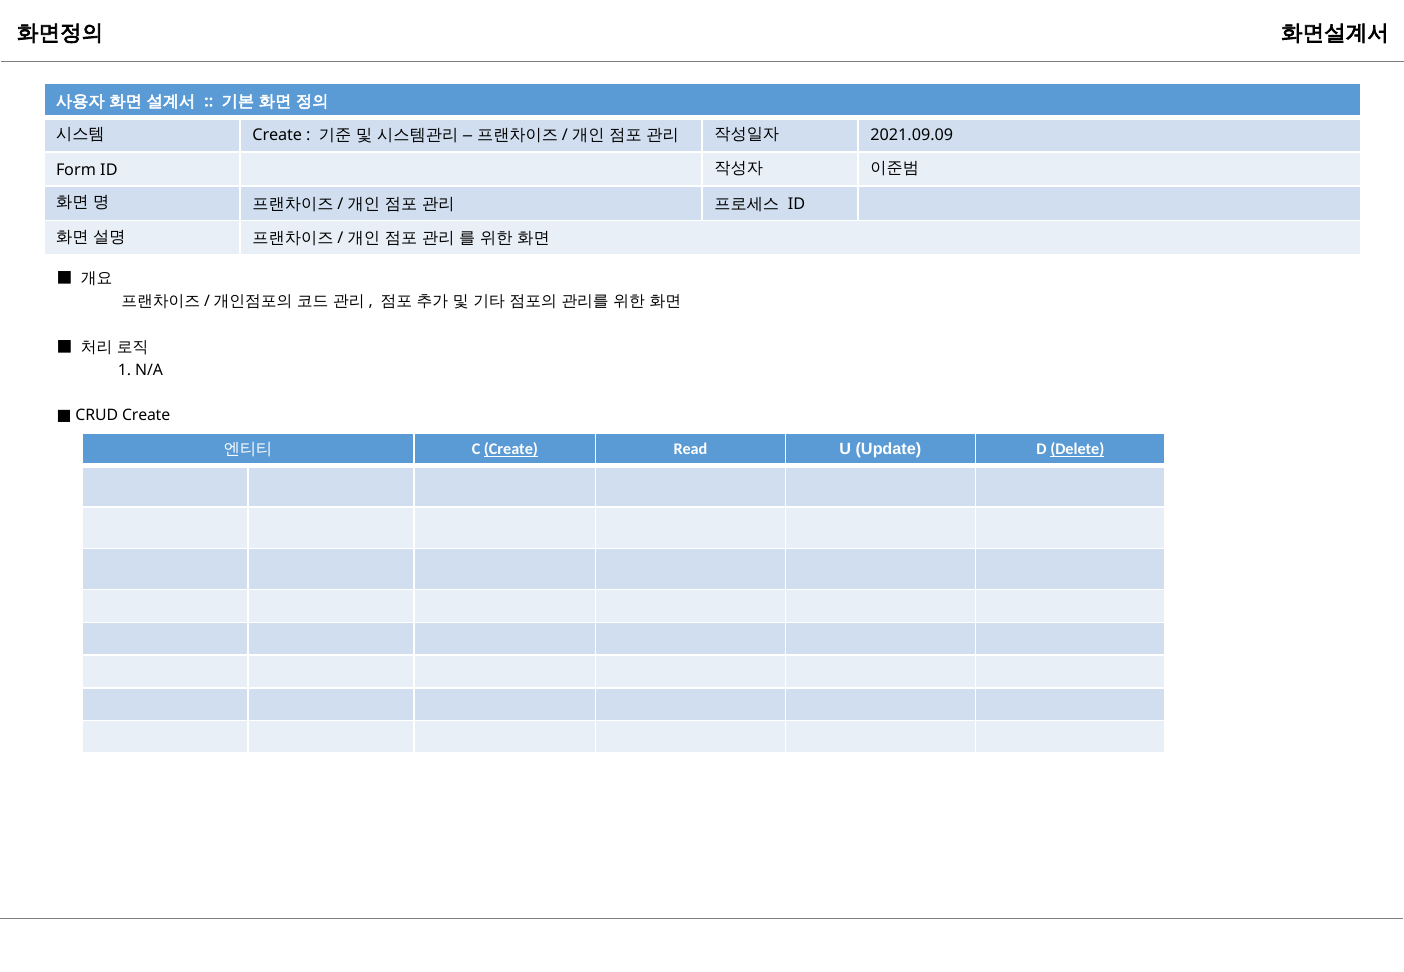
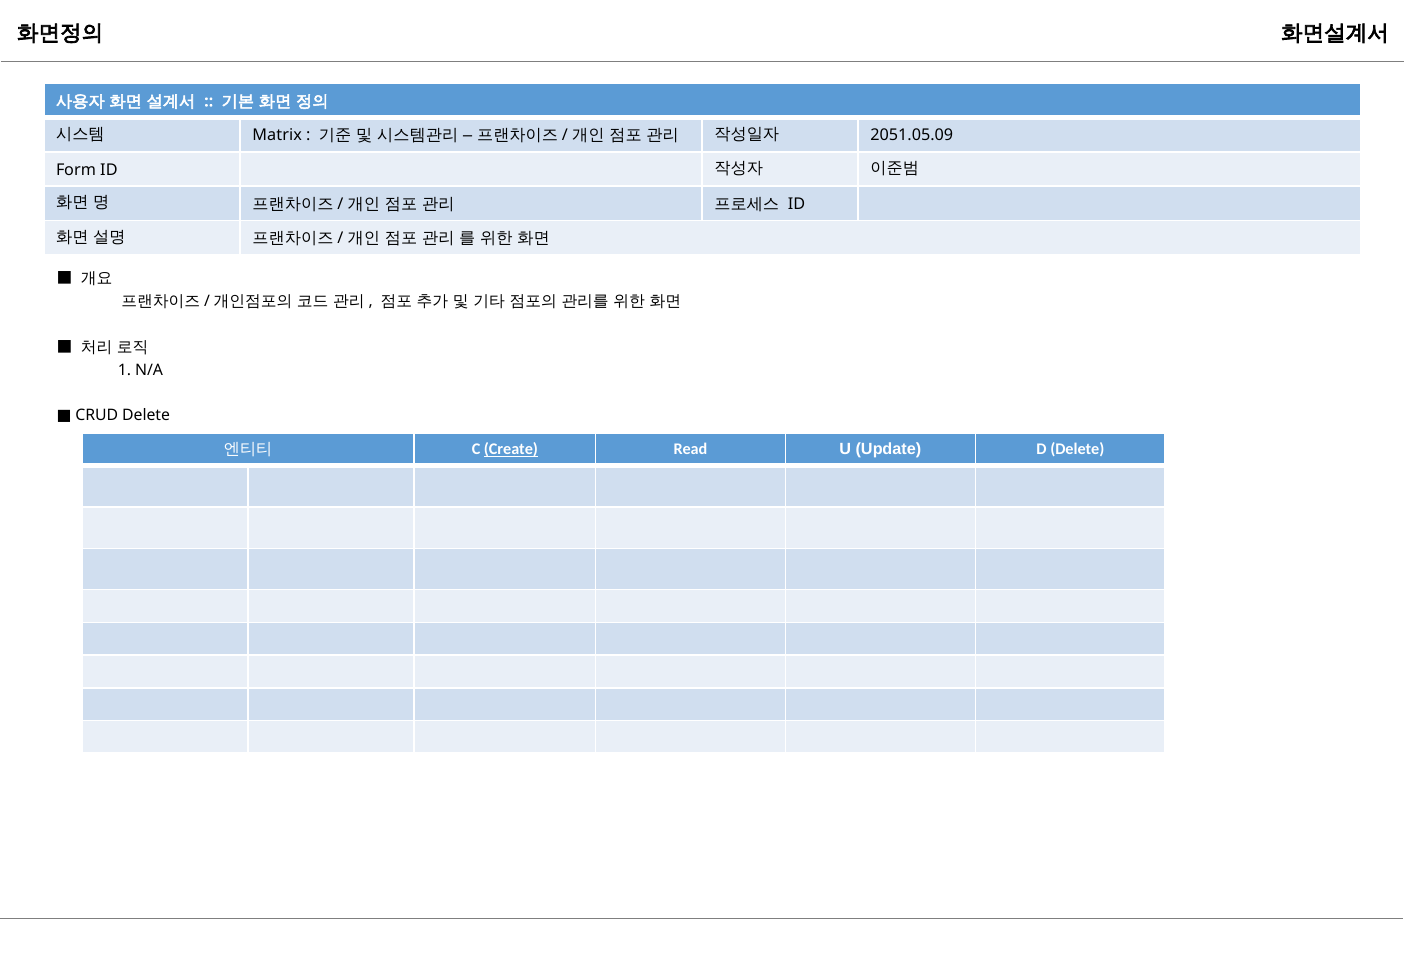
Create: Create -> Matrix (277, 135)
2021.09.09: 2021.09.09 -> 2051.05.09 (912, 135)
Create: Create -> Delete (146, 416)
Delete underline: present -> none (1077, 449)
